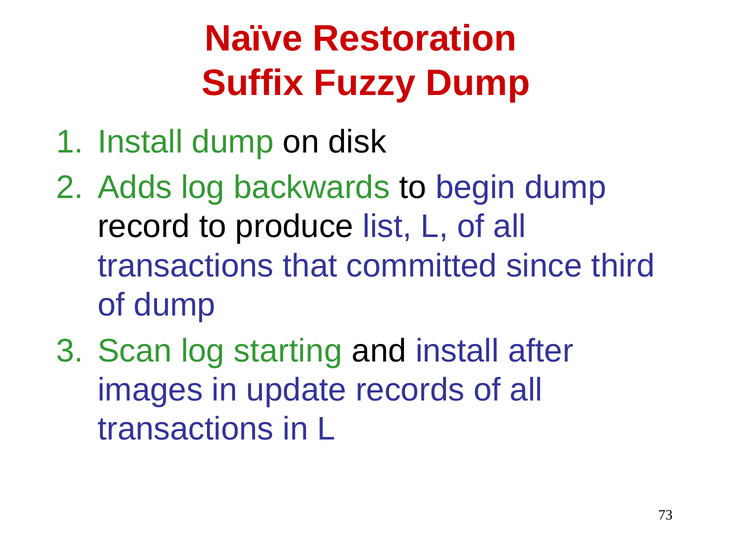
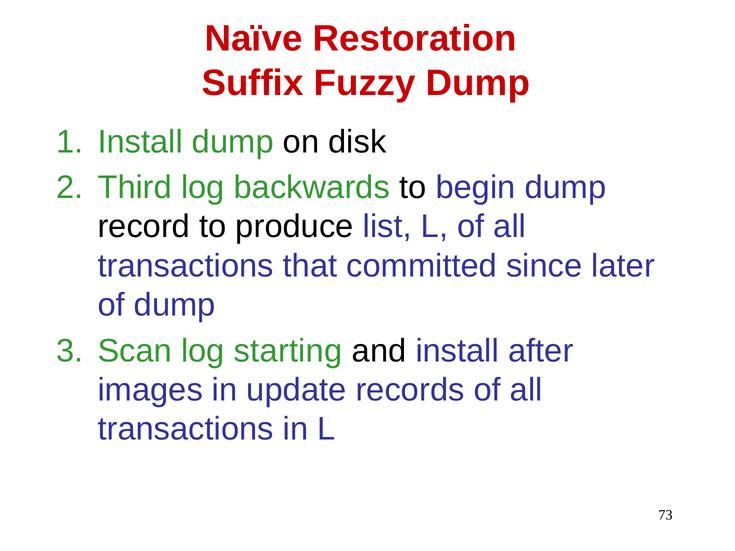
Adds: Adds -> Third (135, 188)
third: third -> later (623, 266)
